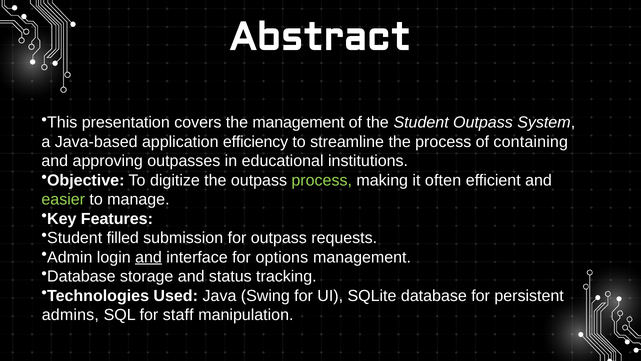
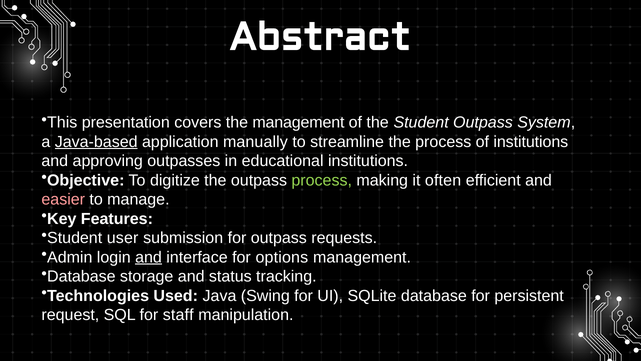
Java-based underline: none -> present (96, 142)
efficiency: efficiency -> manually (255, 142)
of containing: containing -> institutions (531, 142)
easier colour: light green -> pink (63, 199)
filled: filled -> user (123, 238)
admins: admins -> request (70, 315)
